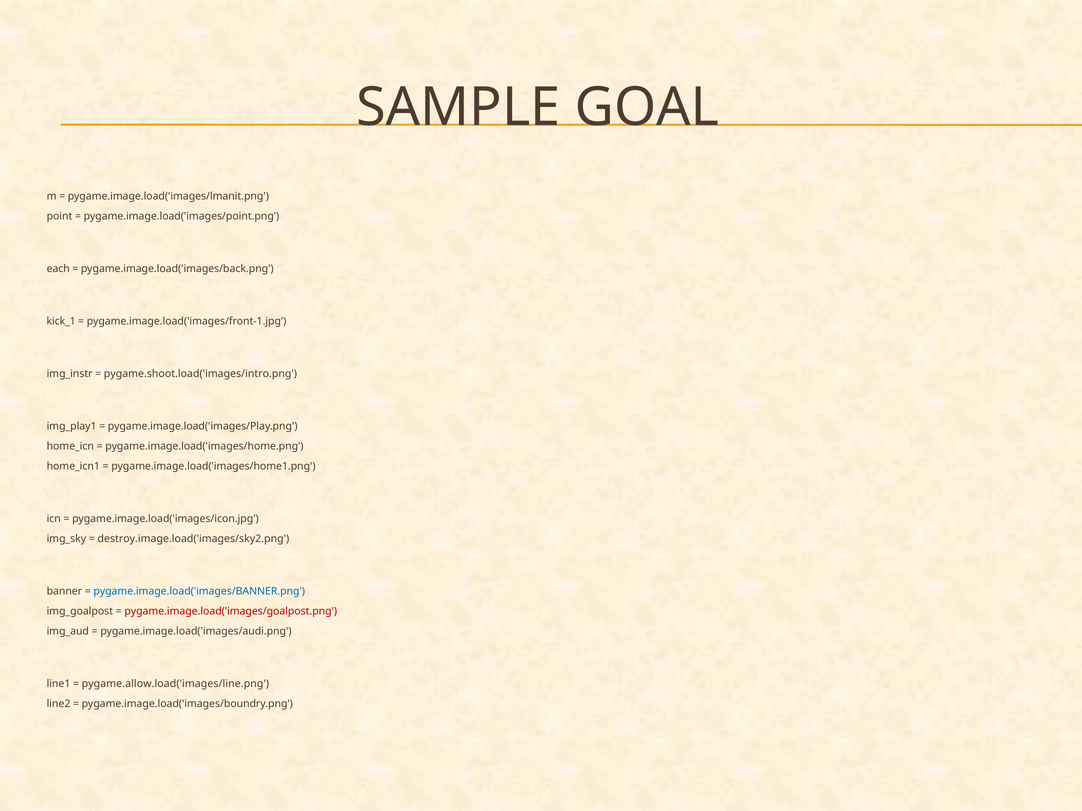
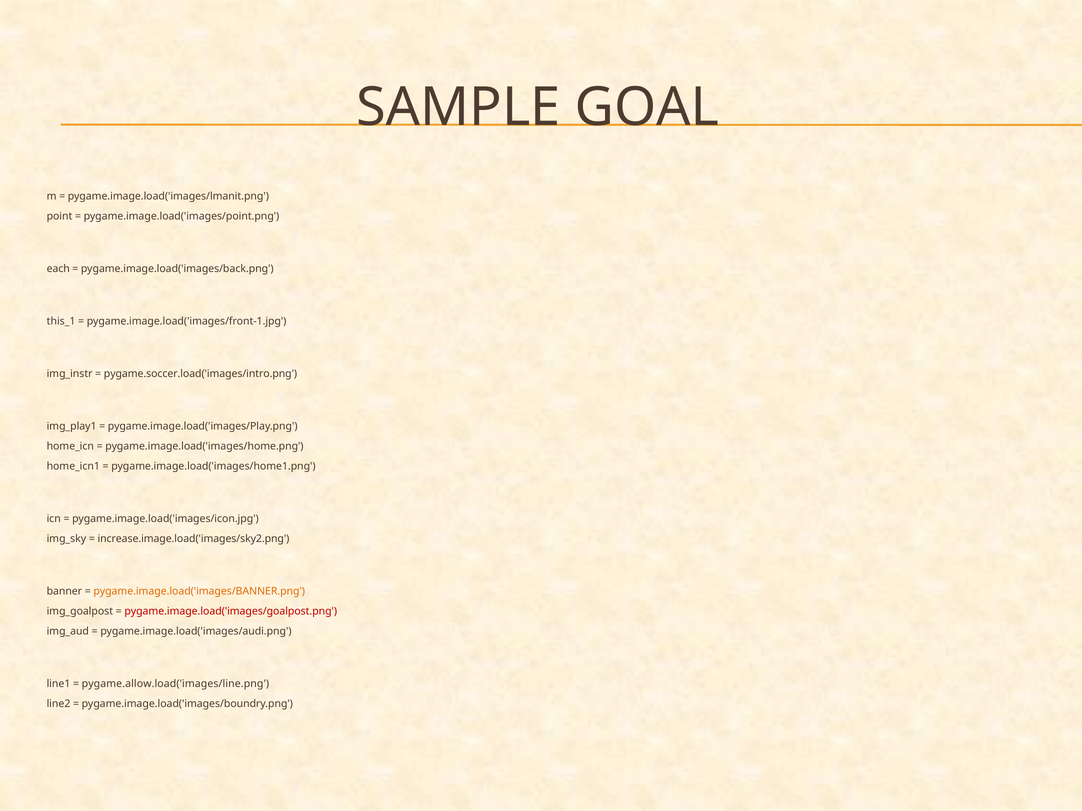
kick_1: kick_1 -> this_1 (61, 321)
pygame.shoot.load('images/intro.png: pygame.shoot.load('images/intro.png -> pygame.soccer.load('images/intro.png (200, 374)
destroy.image.load('images/sky2.png: destroy.image.load('images/sky2.png -> increase.image.load('images/sky2.png (193, 539)
pygame.image.load('images/BANNER.png colour: blue -> orange (199, 592)
